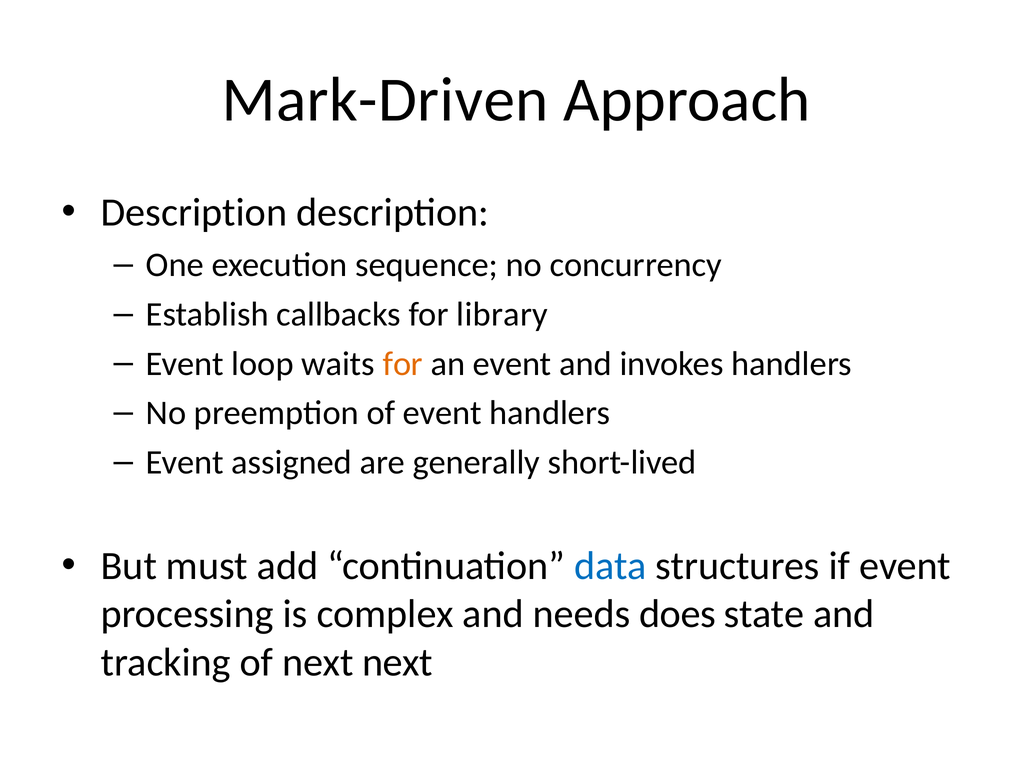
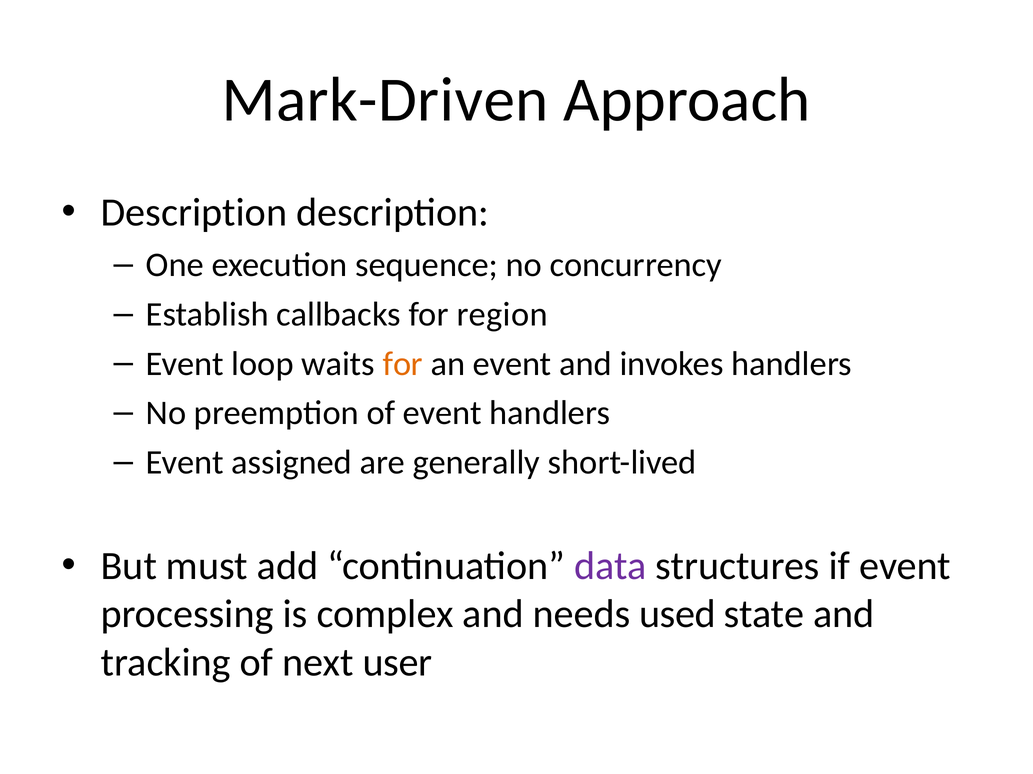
library: library -> region (502, 315)
data colour: blue -> purple (610, 567)
does: does -> used (677, 615)
next next: next -> user (397, 663)
